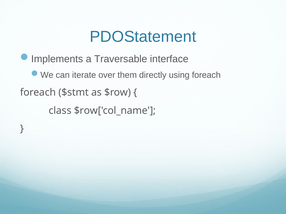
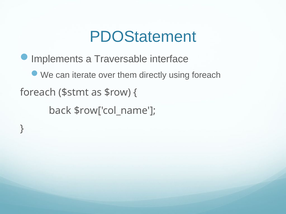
class: class -> back (60, 111)
